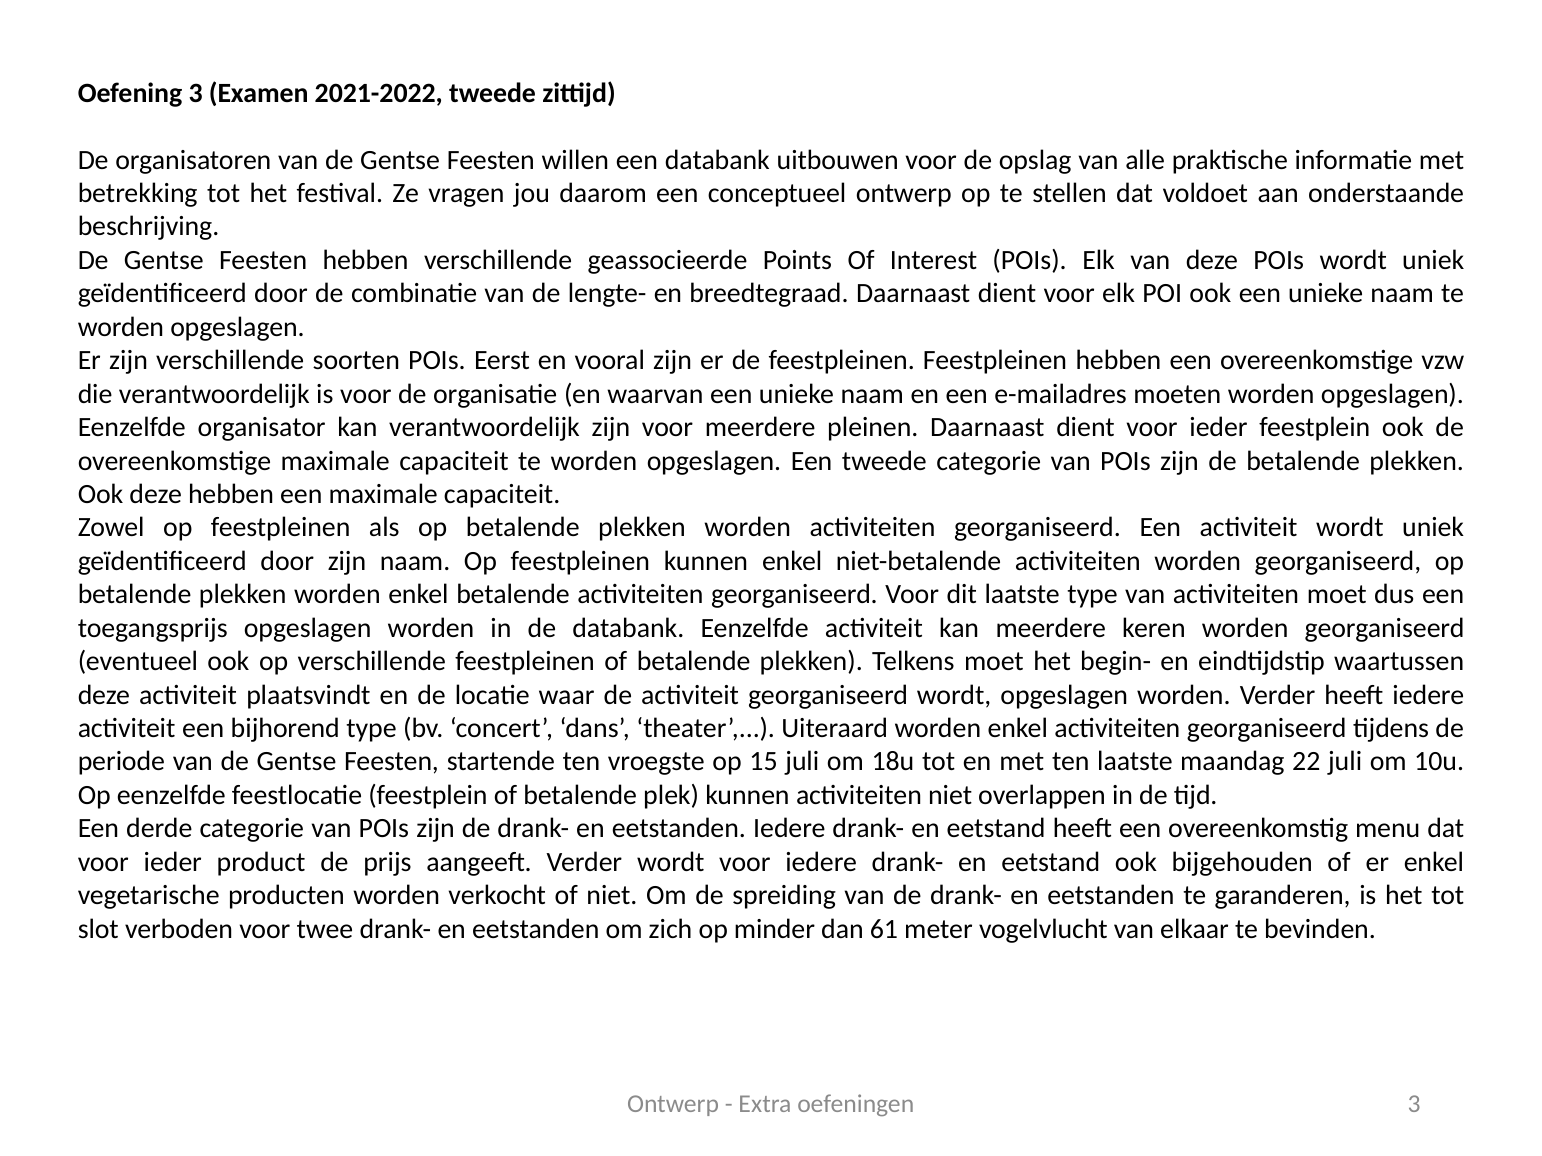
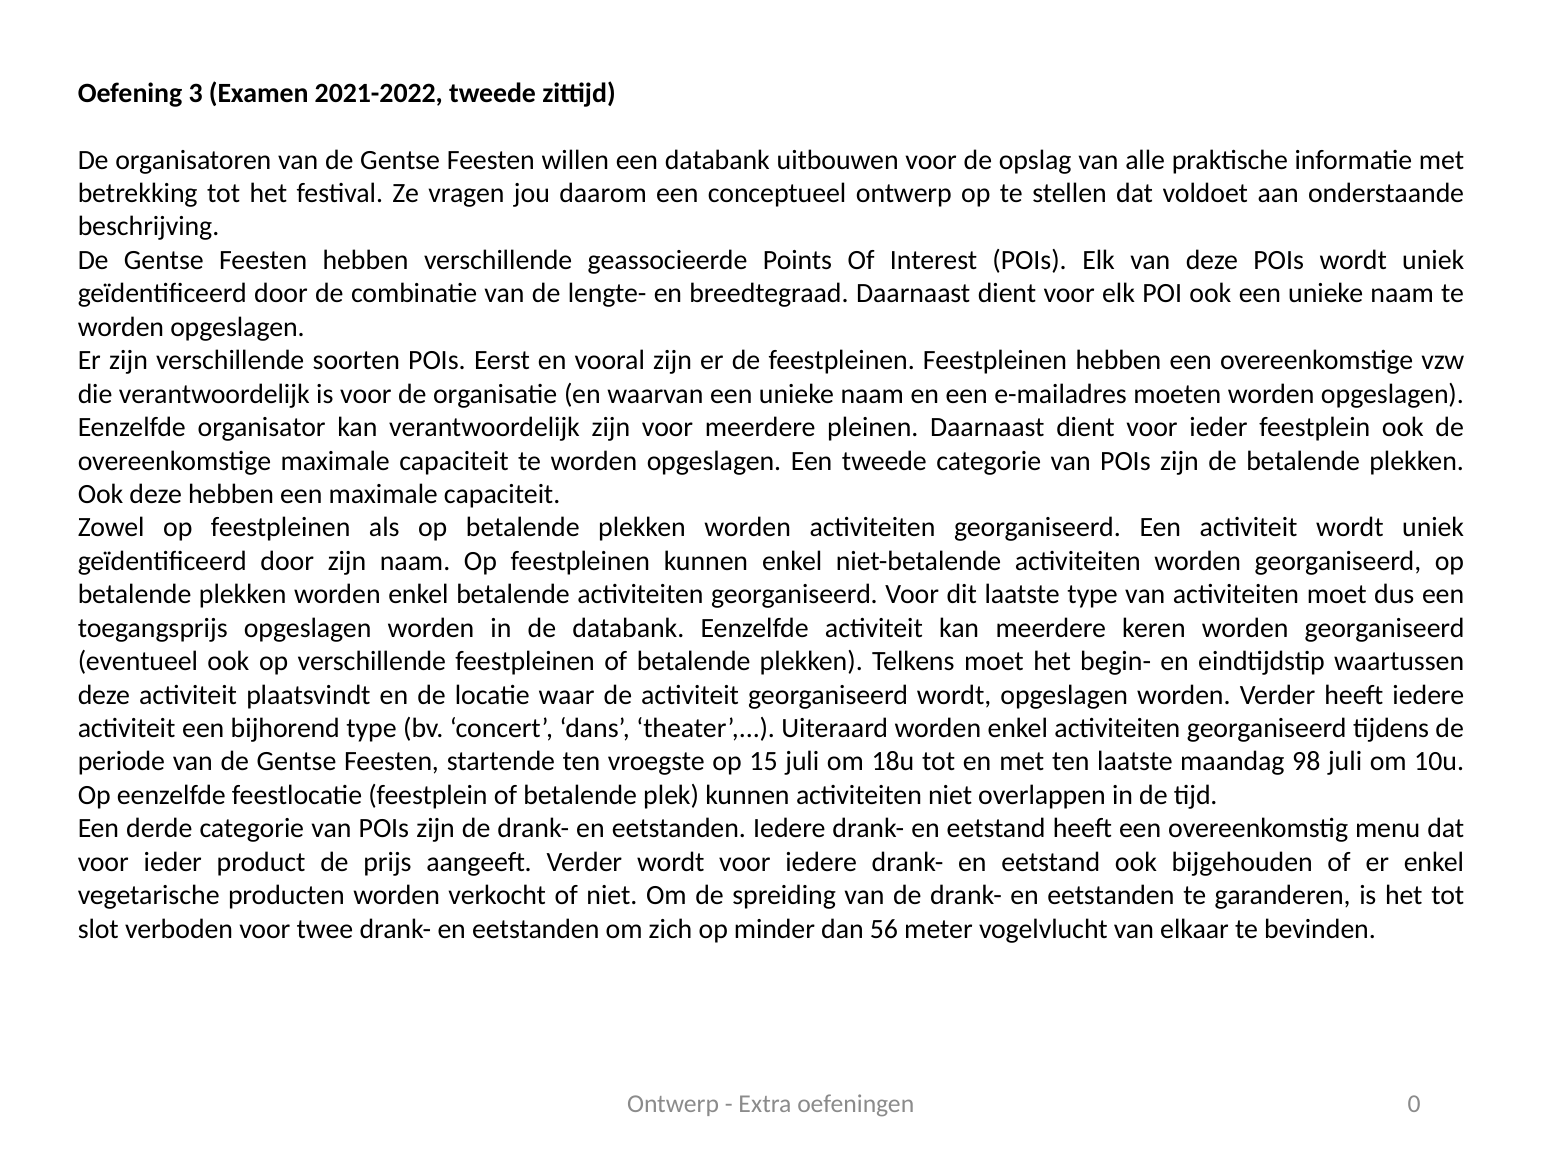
22: 22 -> 98 (1306, 762)
61: 61 -> 56 (884, 929)
oefeningen 3: 3 -> 0 (1414, 1104)
